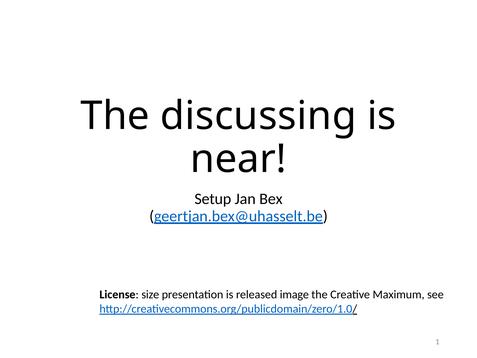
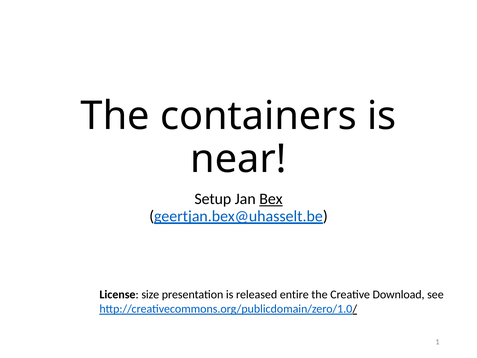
discussing: discussing -> containers (258, 116)
Bex underline: none -> present (271, 199)
image: image -> entire (294, 294)
Maximum: Maximum -> Download (399, 294)
